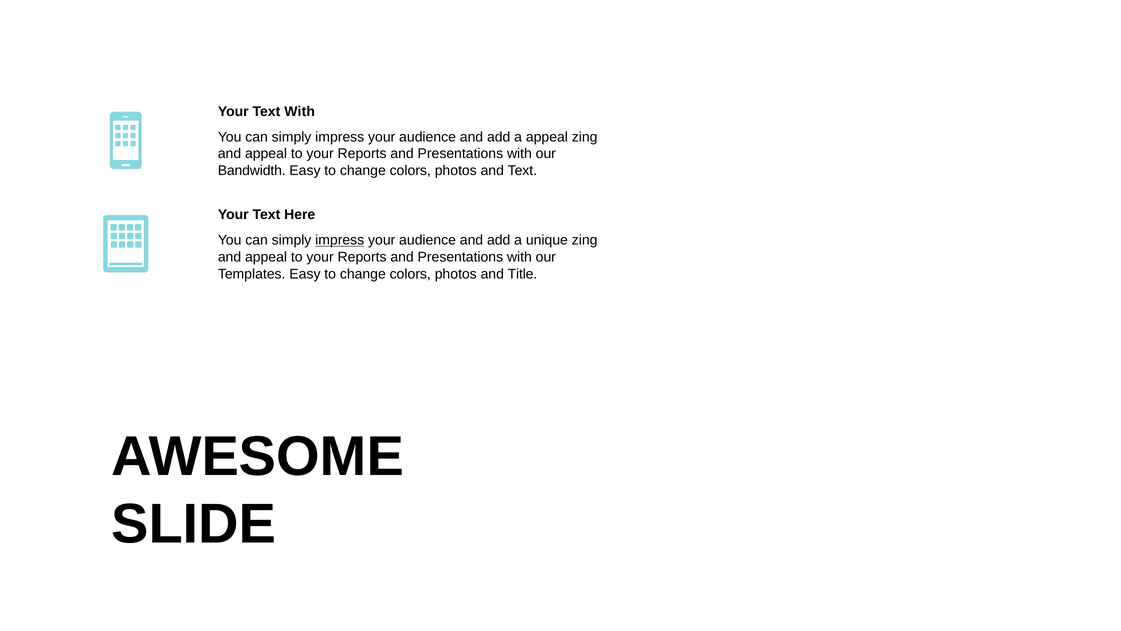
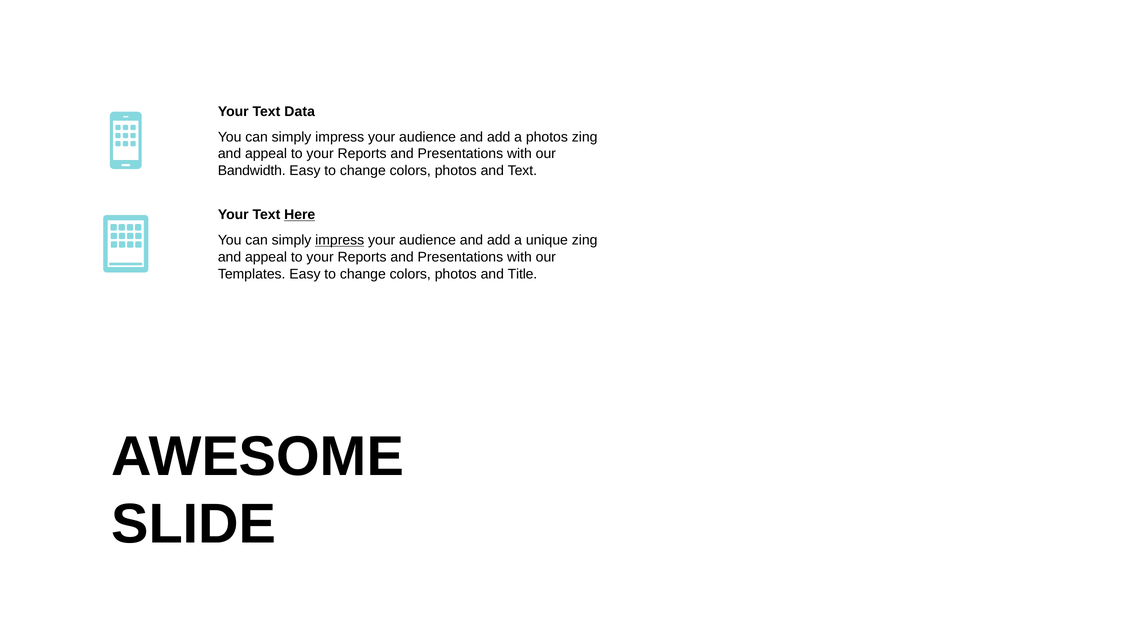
Text With: With -> Data (300, 111)
a appeal: appeal -> photos (547, 137)
Here underline: none -> present (300, 215)
